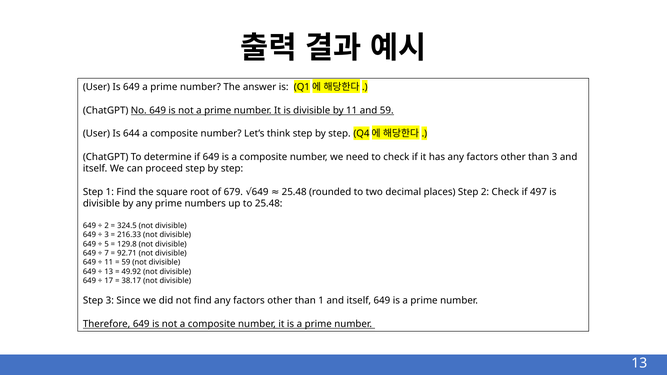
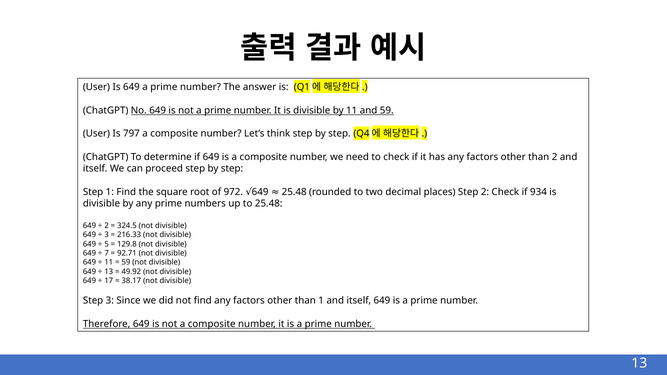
644: 644 -> 797 (131, 134)
than 3: 3 -> 2 (555, 157)
679: 679 -> 972 (233, 192)
497: 497 -> 934 (538, 192)
